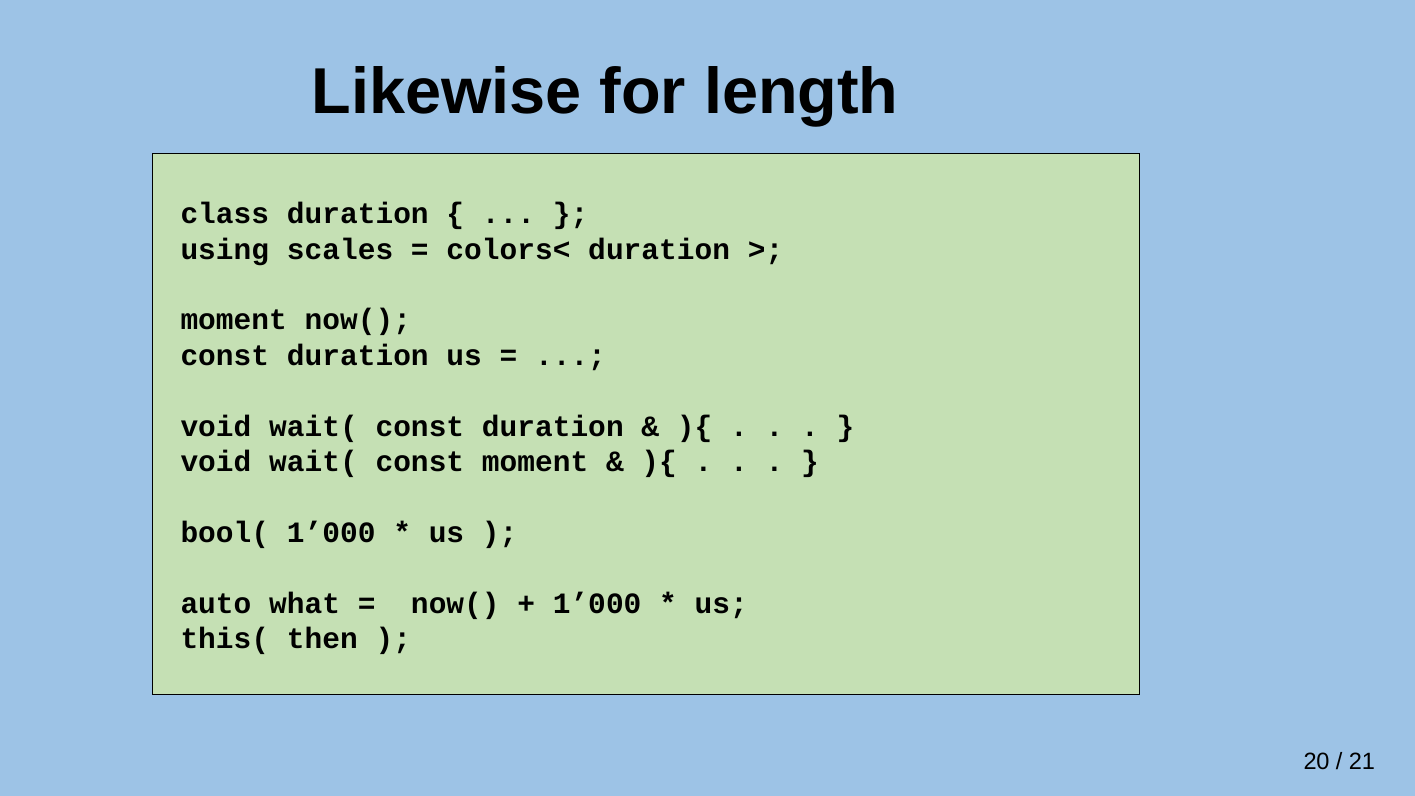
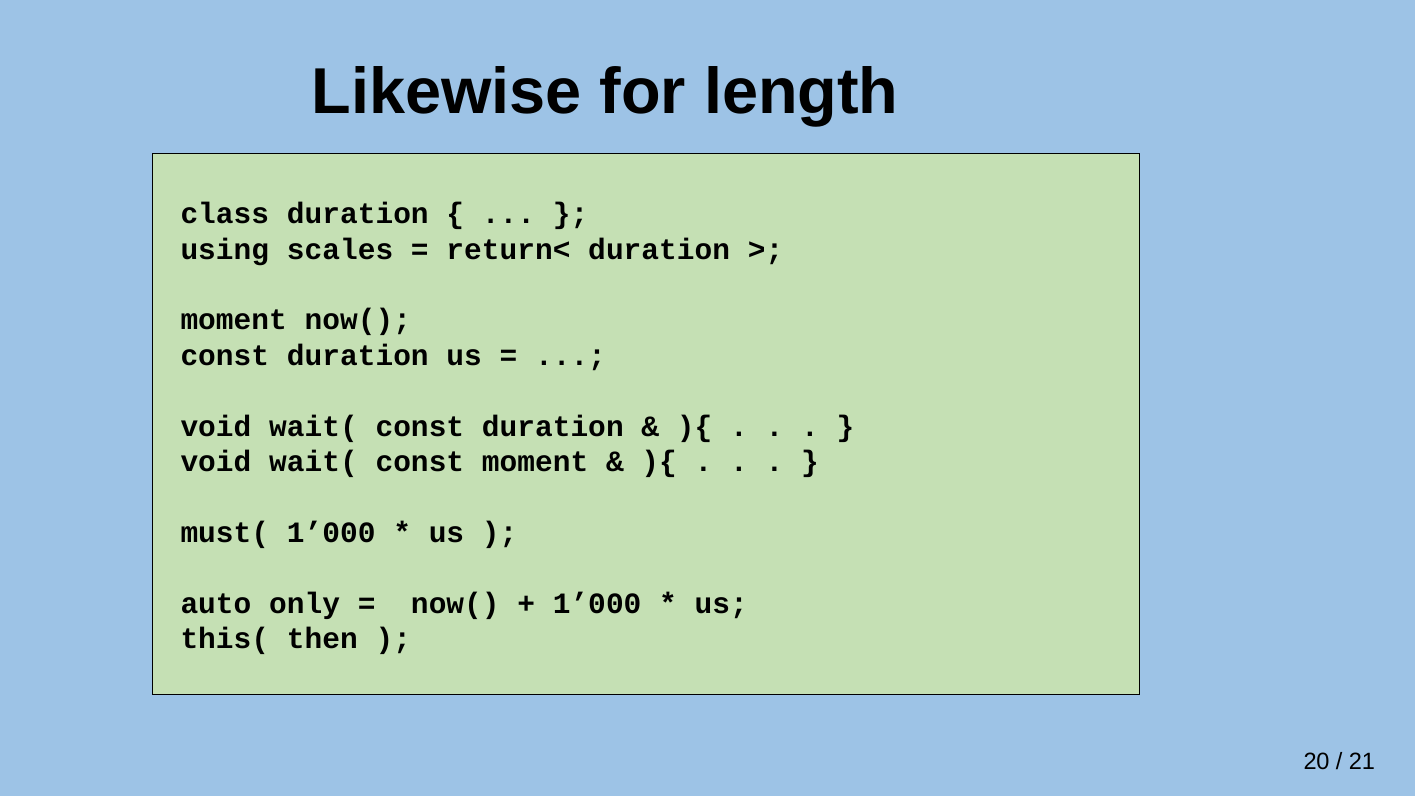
colors<: colors< -> return< (508, 249)
bool(: bool( -> must( (225, 533)
what: what -> only (305, 603)
